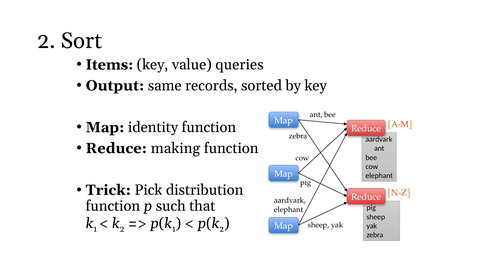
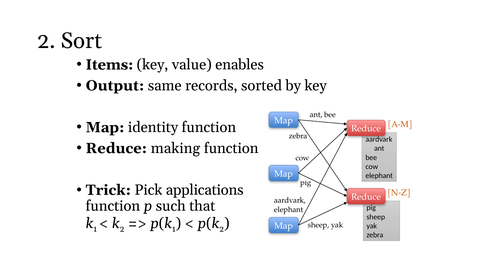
queries: queries -> enables (240, 65)
distribution: distribution -> applications (205, 190)
